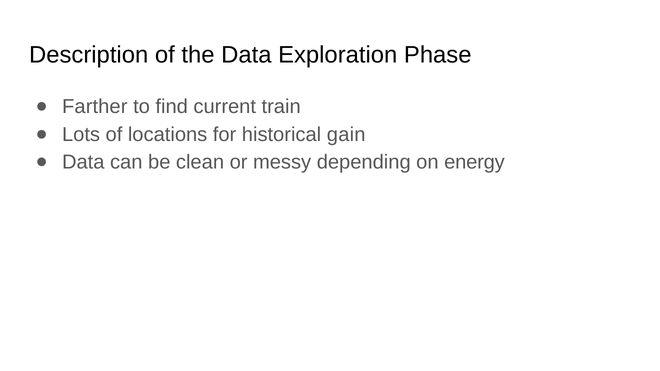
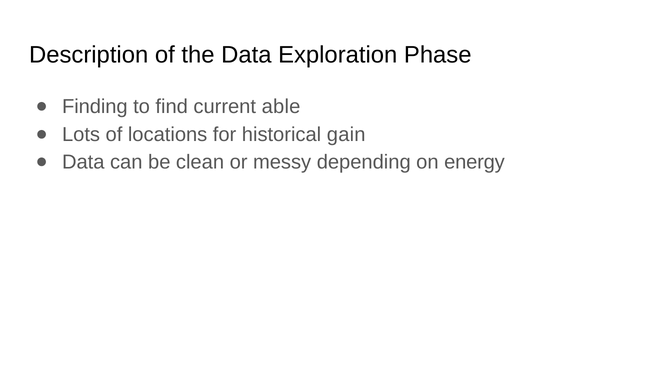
Farther: Farther -> Finding (95, 107)
train: train -> able (281, 107)
